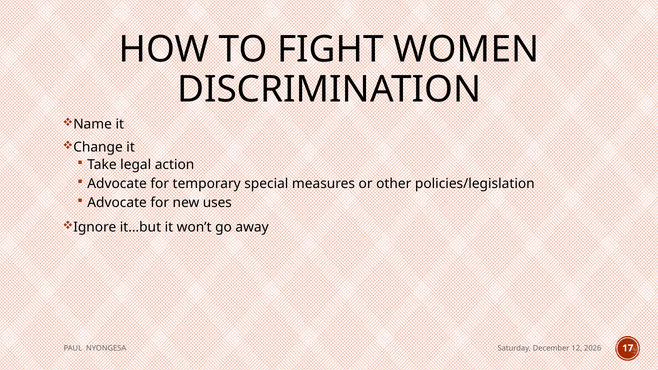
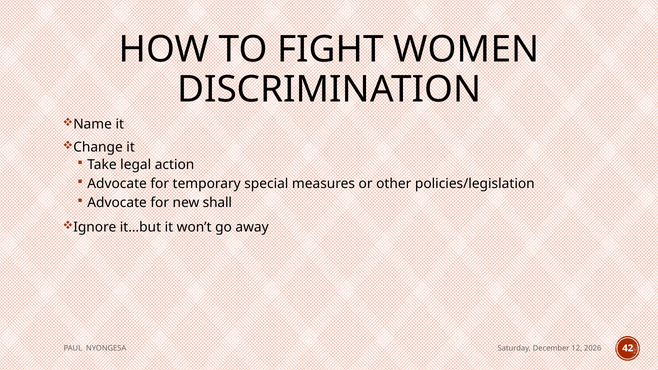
uses: uses -> shall (217, 203)
17: 17 -> 42 (628, 348)
